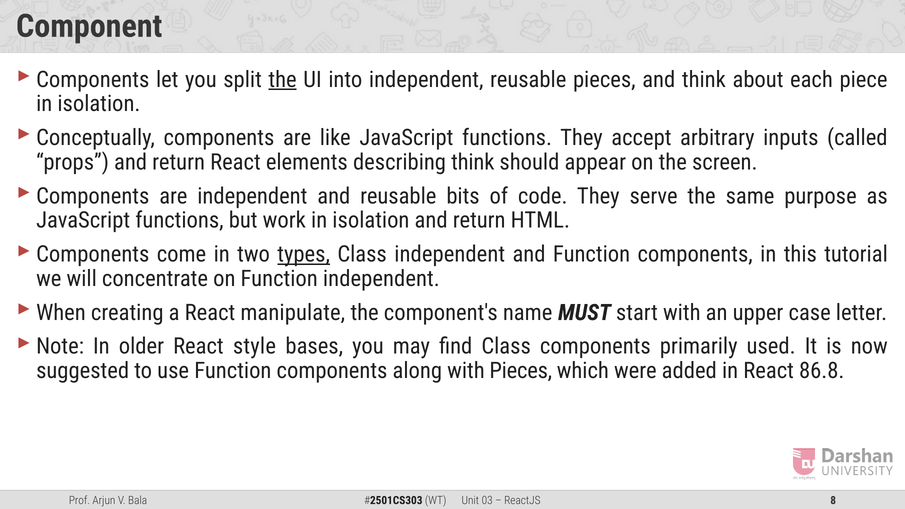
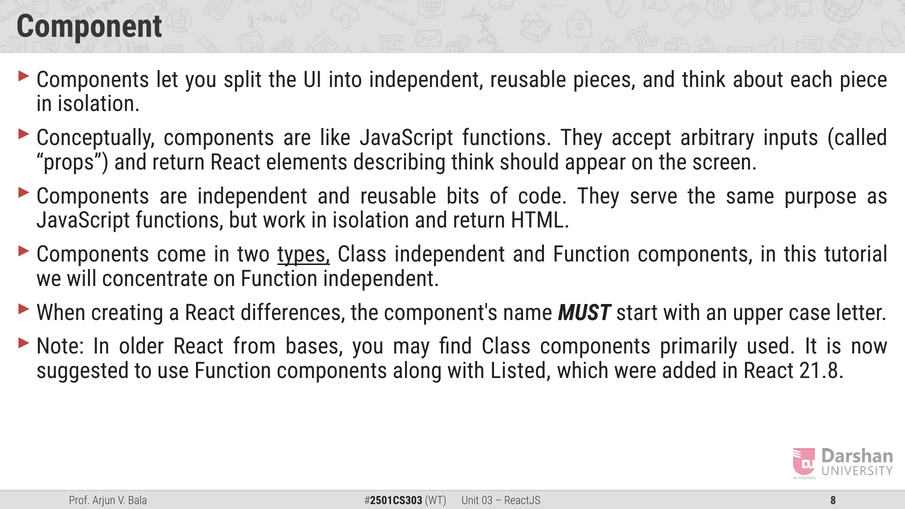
the underline: present -> none (283, 80)
manipulate: manipulate -> differences (293, 313)
style: style -> from (254, 347)
with Pieces: Pieces -> Listed (521, 371)
86.8: 86.8 -> 21.8 (822, 371)
